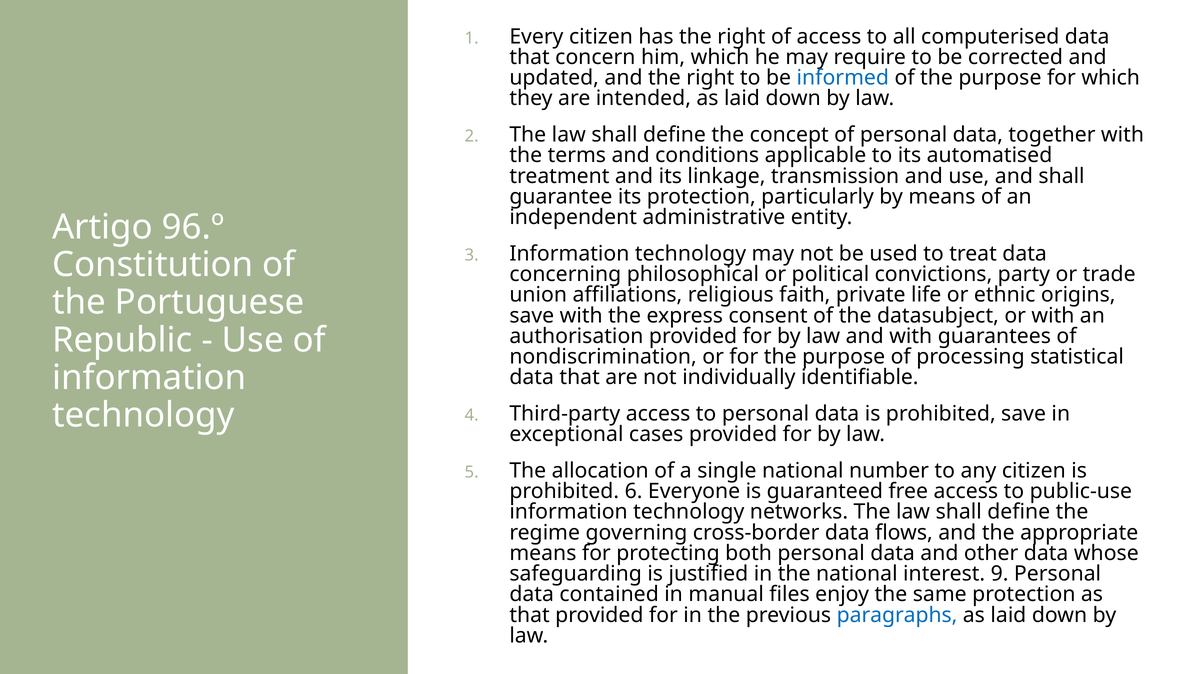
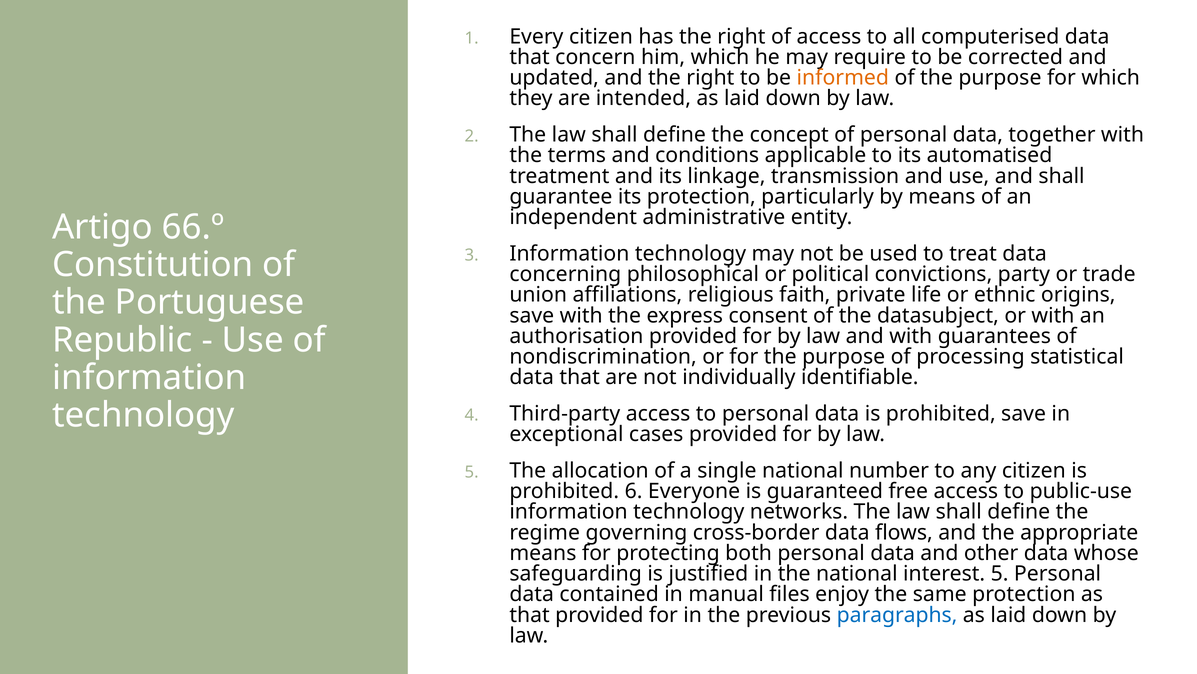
informed colour: blue -> orange (843, 78)
96.º: 96.º -> 66.º (193, 227)
interest 9: 9 -> 5 (1000, 573)
